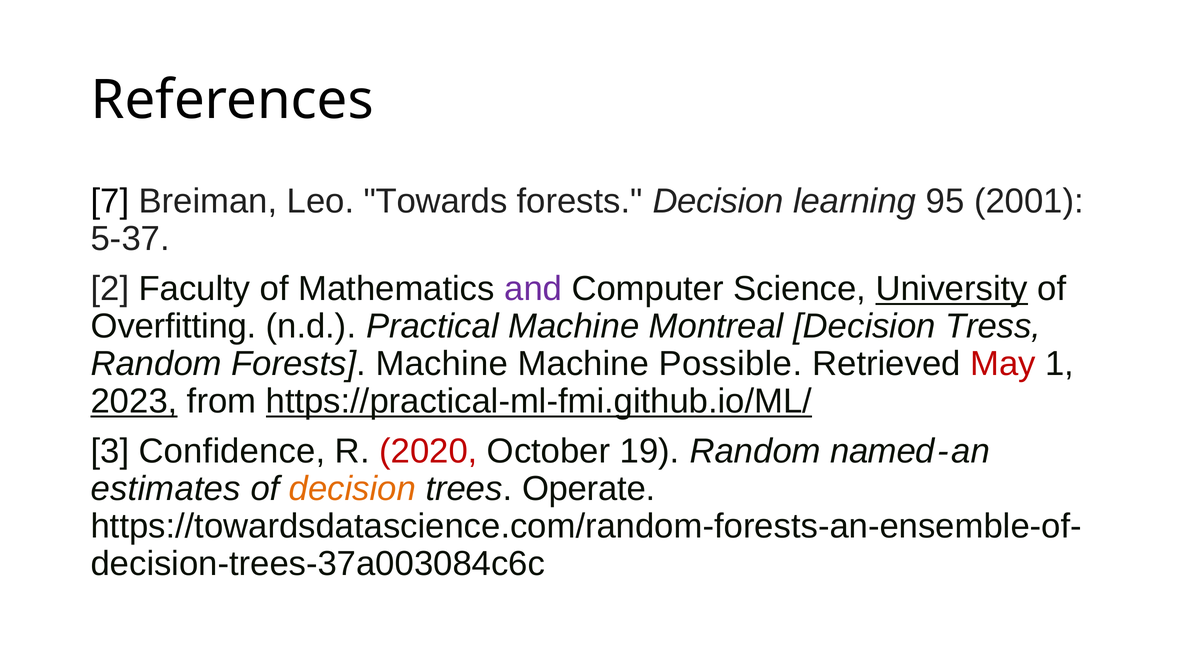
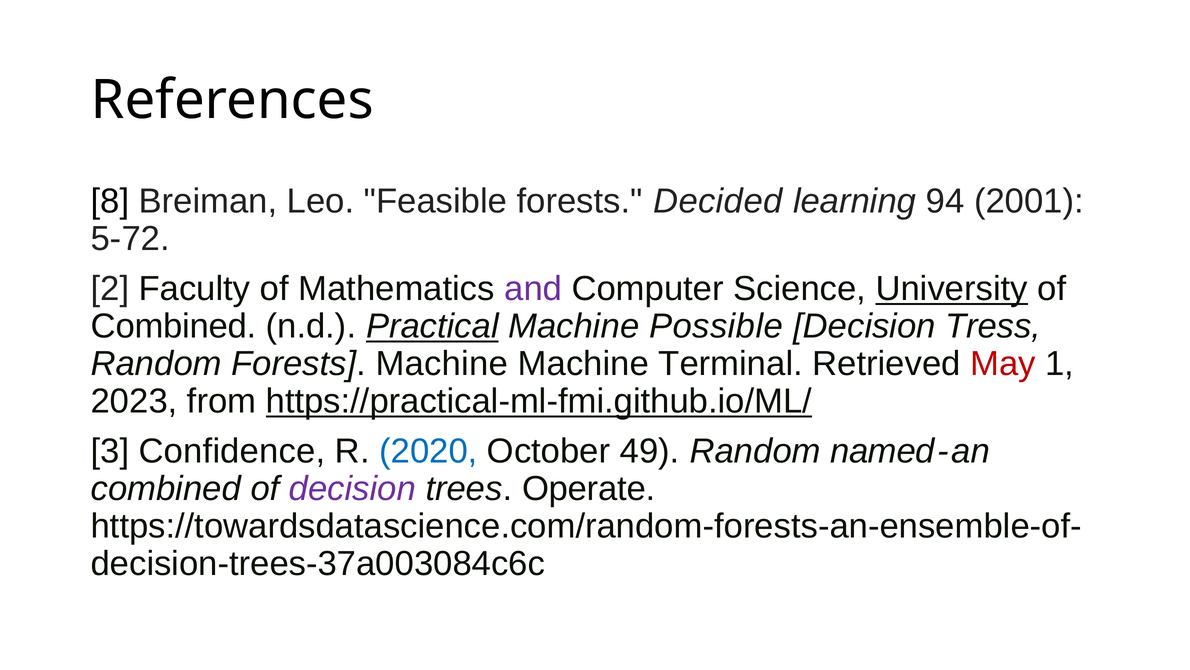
7: 7 -> 8 (110, 201)
Towards: Towards -> Feasible (436, 201)
forests Decision: Decision -> Decided (718, 201)
95: 95 -> 94 (945, 201)
5-37: 5-37 -> 5-72 (130, 239)
Overfitting: Overfitting -> Combined (174, 326)
Practical underline: none -> present (432, 326)
Montreal: Montreal -> Possible (716, 326)
Possible: Possible -> Terminal (731, 364)
2023 underline: present -> none (134, 401)
2020 colour: red -> blue (428, 451)
19: 19 -> 49 (650, 451)
estimates: estimates -> combined (166, 488)
decision colour: orange -> purple (352, 488)
